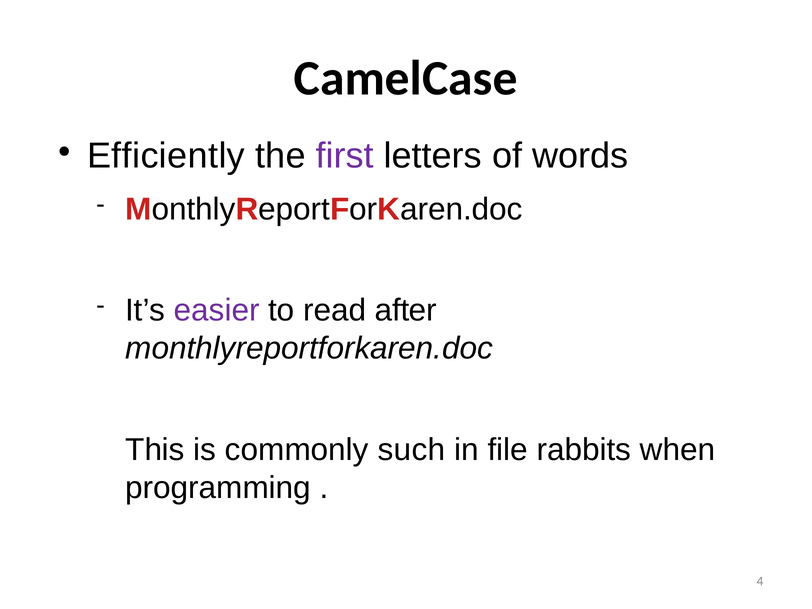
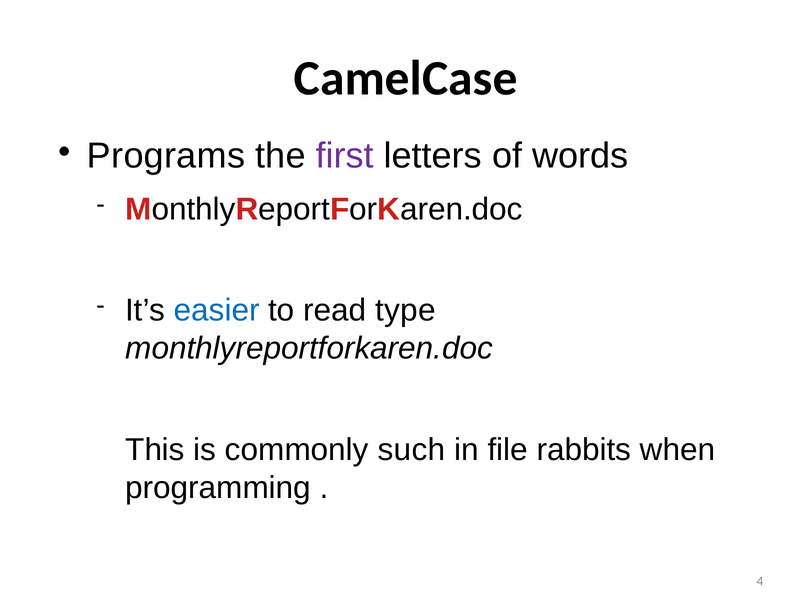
Efficiently: Efficiently -> Programs (166, 156)
easier colour: purple -> blue (217, 311)
after: after -> type (405, 311)
